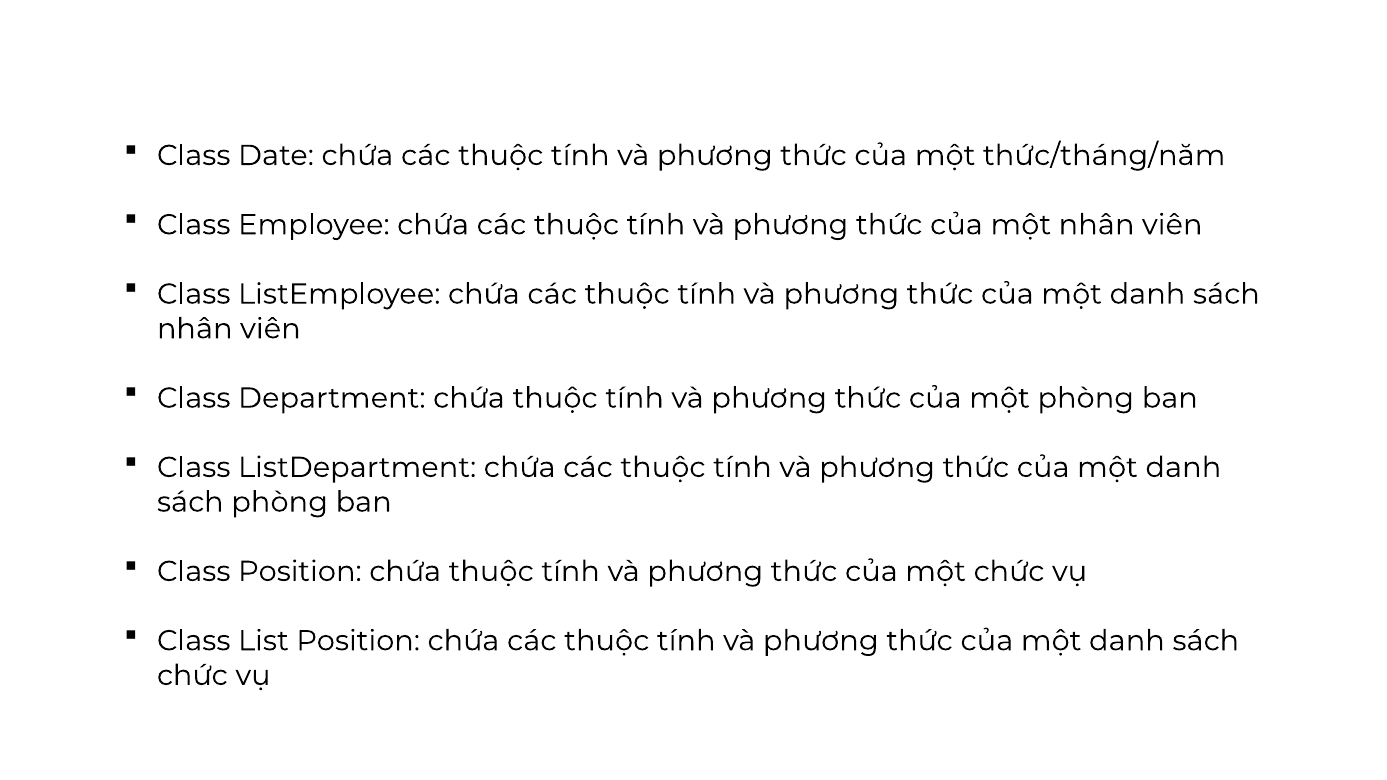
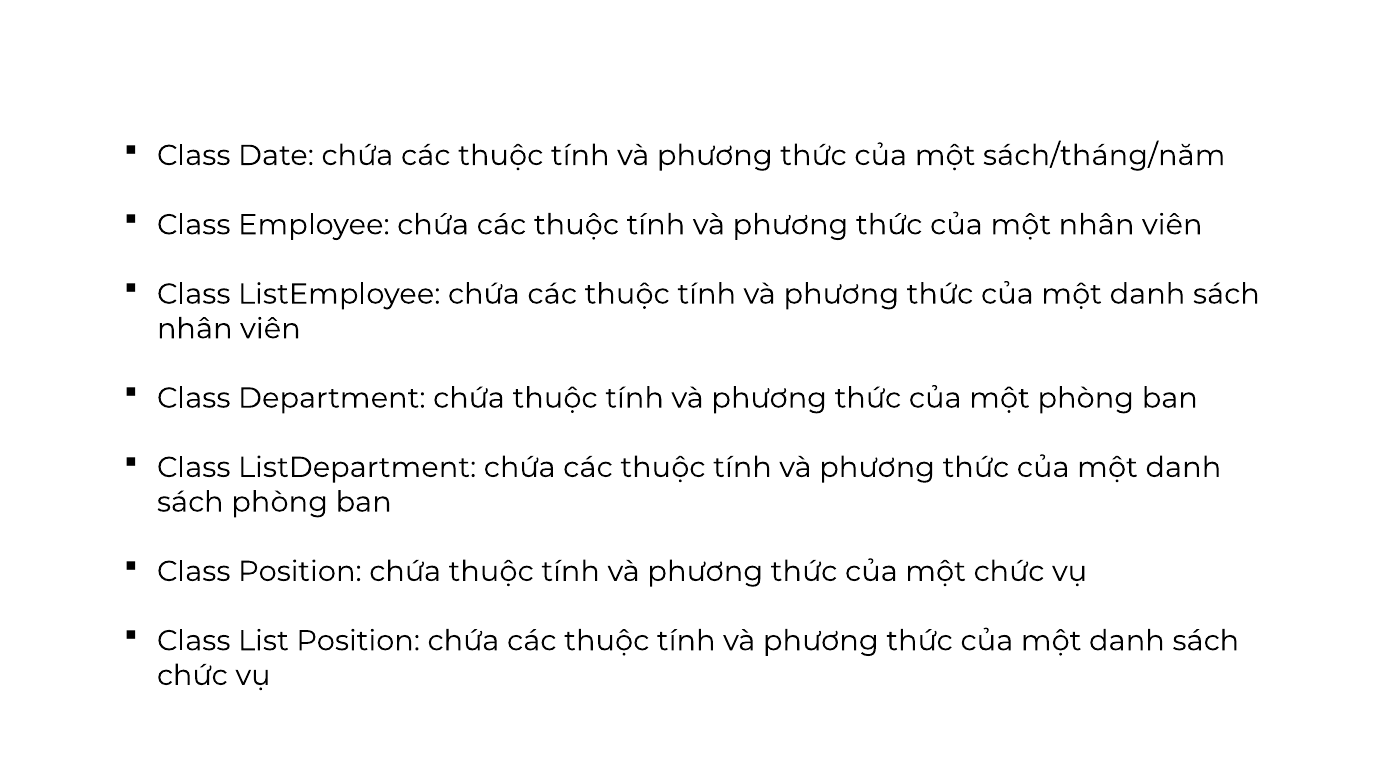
thức/tháng/năm: thức/tháng/năm -> sách/tháng/năm (1104, 156)
